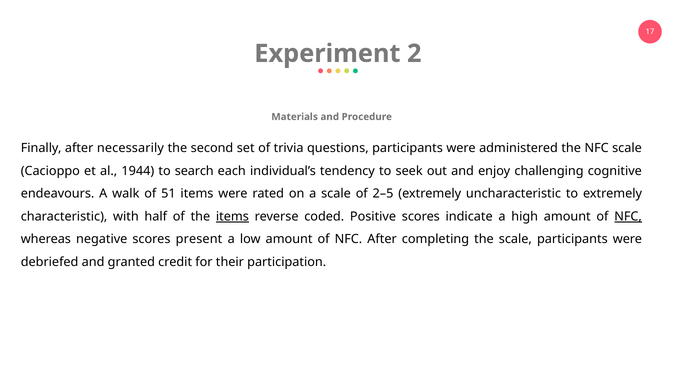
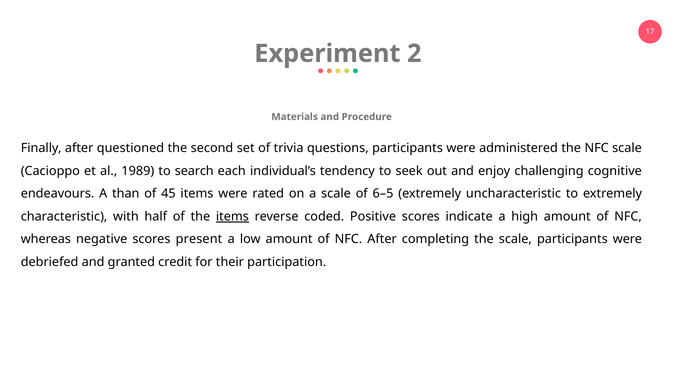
necessarily: necessarily -> questioned (130, 148)
1944: 1944 -> 1989 (138, 171)
walk: walk -> than (126, 194)
51: 51 -> 45 (168, 194)
2–5: 2–5 -> 6–5 (383, 194)
NFC underline: present -> none (628, 217)
